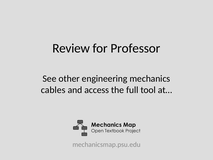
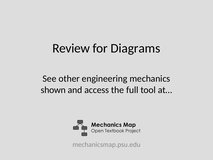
Professor: Professor -> Diagrams (135, 48)
cables: cables -> shown (53, 90)
